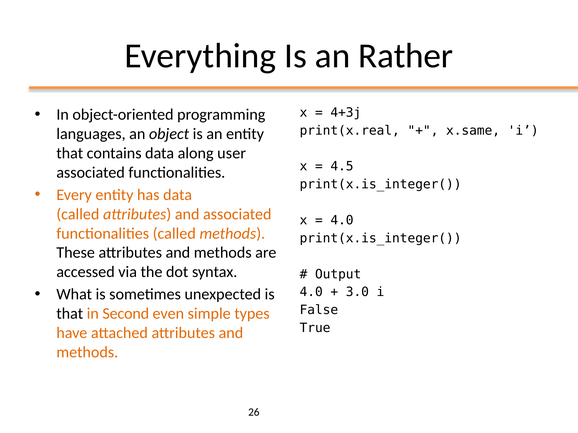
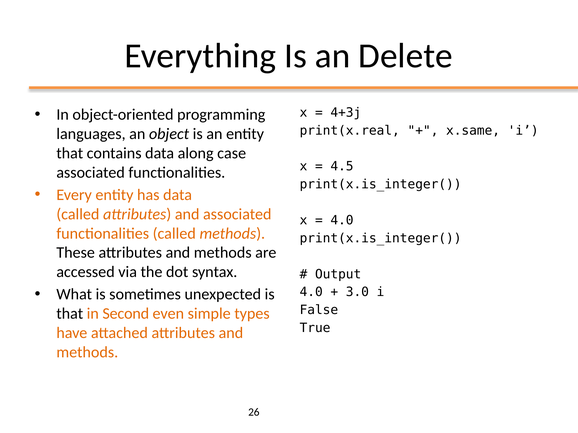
Rather: Rather -> Delete (406, 56)
user: user -> case (232, 153)
